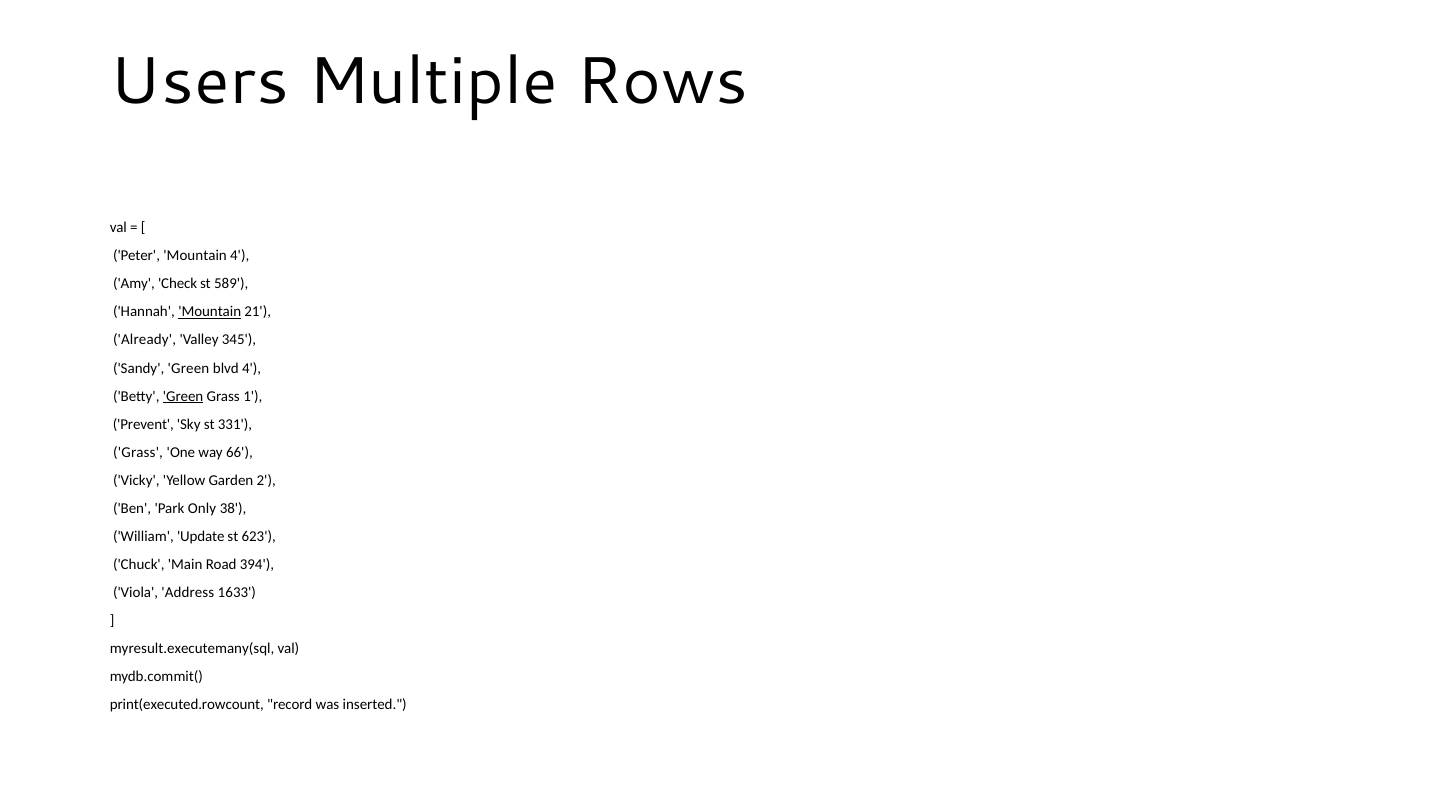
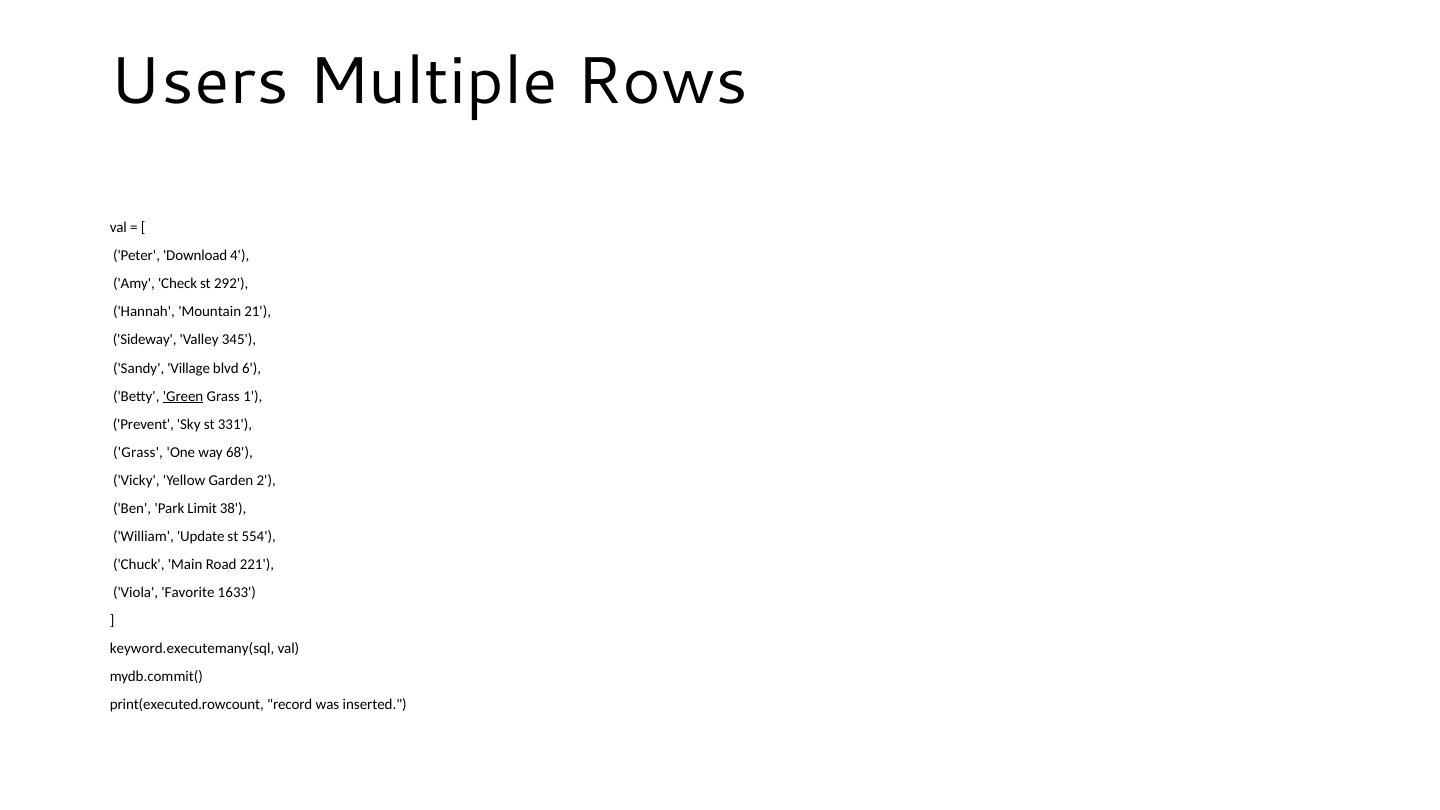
Peter Mountain: Mountain -> Download (195, 256)
589: 589 -> 292 (231, 284)
Mountain underline: present -> none (210, 312)
Already: Already -> Sideway (145, 340)
Sandy Green: Green -> Village (189, 368)
blvd 4: 4 -> 6 (252, 368)
66: 66 -> 68 (239, 452)
Only: Only -> Limit (202, 508)
623: 623 -> 554 (259, 536)
394: 394 -> 221 (257, 565)
Address: Address -> Favorite (188, 593)
myresult.executemany(sql: myresult.executemany(sql -> keyword.executemany(sql (192, 649)
